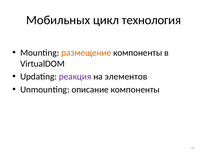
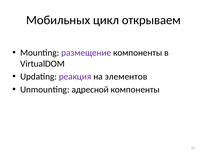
технология: технология -> открываем (151, 20)
размещение colour: orange -> purple (86, 53)
описание: описание -> адресной (90, 90)
